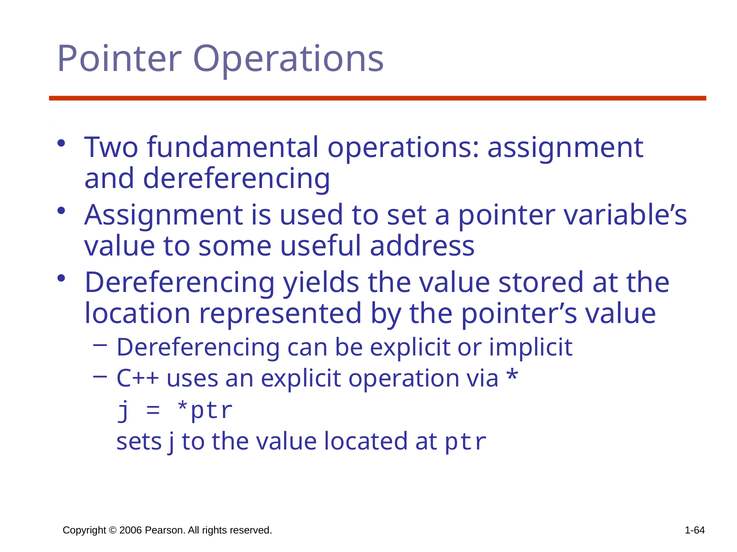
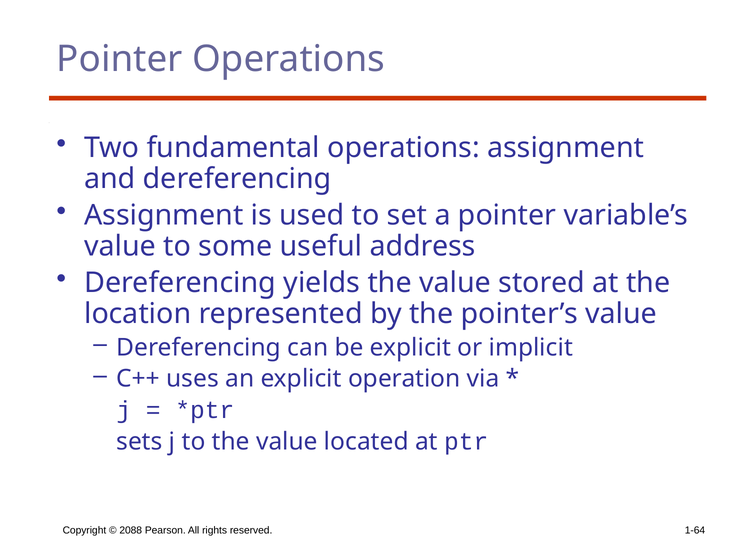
2006: 2006 -> 2088 (131, 531)
